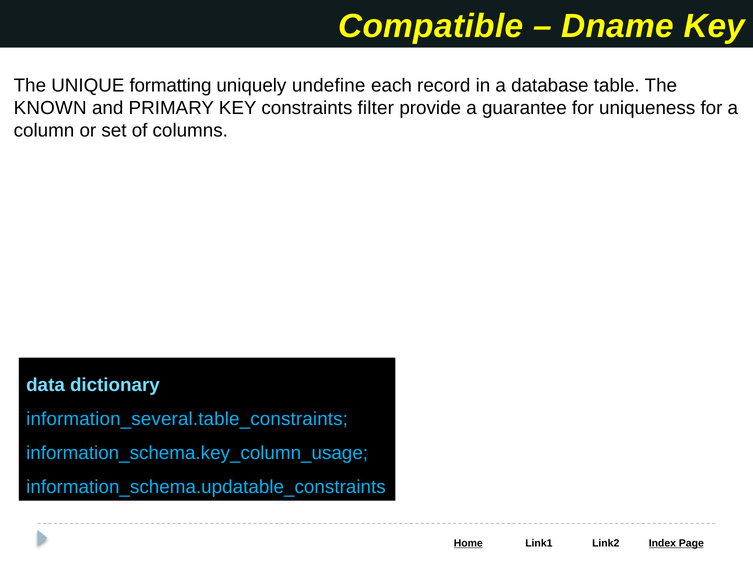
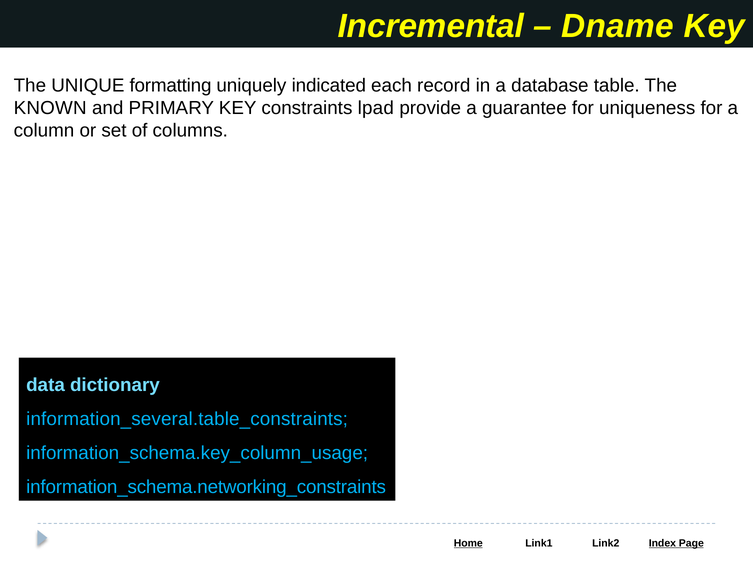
Compatible: Compatible -> Incremental (431, 26)
undefine: undefine -> indicated (329, 85)
filter: filter -> lpad (376, 108)
information_schema.updatable_constraints: information_schema.updatable_constraints -> information_schema.networking_constraints (206, 487)
